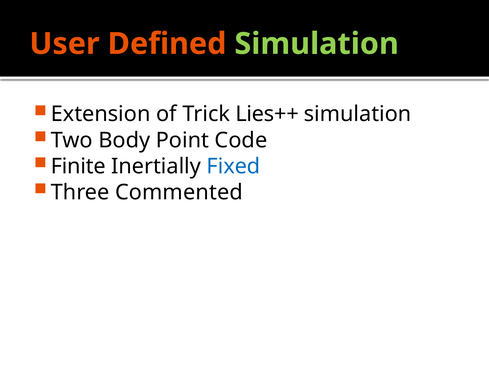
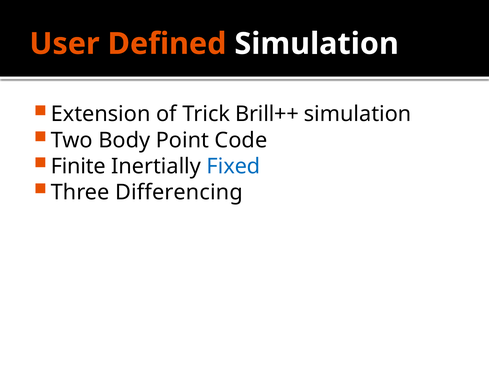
Simulation colour: light green -> white (317, 44)
Lies++: Lies++ -> Brill++ (267, 114)
Commented: Commented -> Differencing (179, 193)
